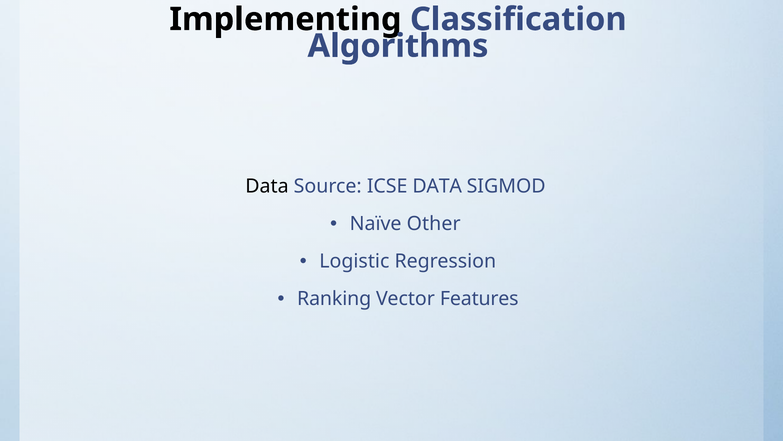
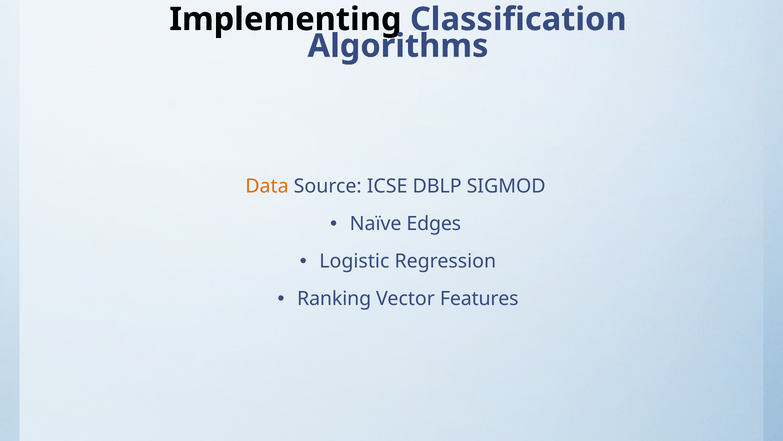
Data colour: black -> orange (267, 186)
ICSE DATA: DATA -> DBLP (437, 186)
Other: Other -> Edges (434, 223)
